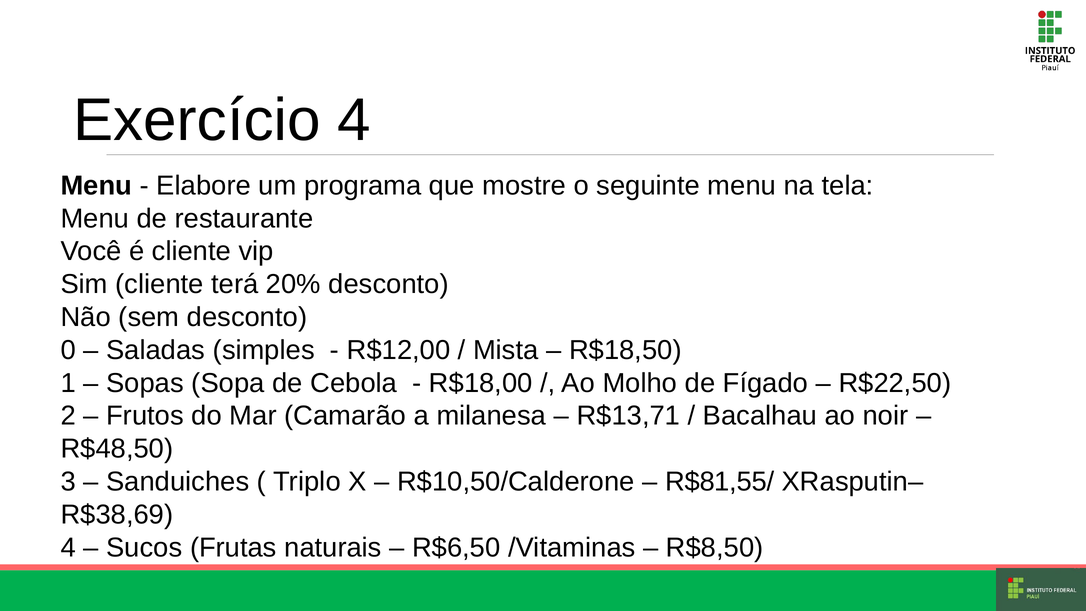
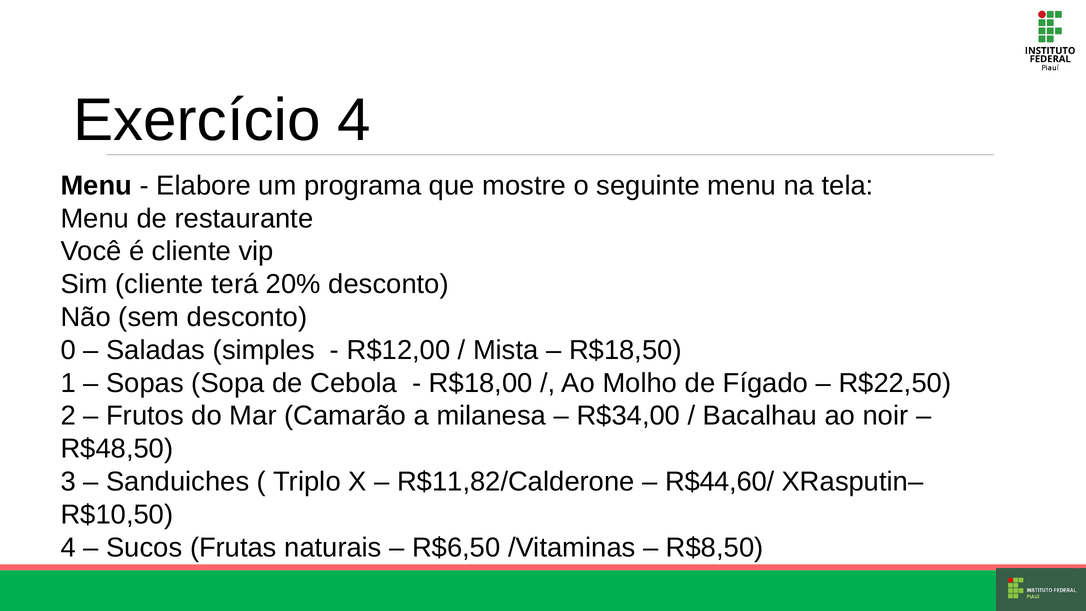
R$13,71: R$13,71 -> R$34,00 (628, 416)
R$10,50/Calderone: R$10,50/Calderone -> R$11,82/Calderone (516, 482)
R$81,55/: R$81,55/ -> R$44,60/ (720, 482)
R$38,69: R$38,69 -> R$10,50 (117, 514)
